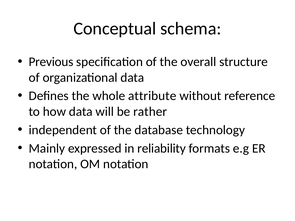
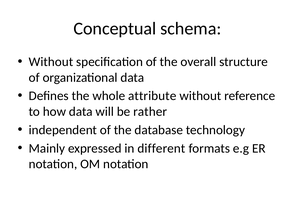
Previous: Previous -> Without (51, 62)
reliability: reliability -> different (161, 148)
